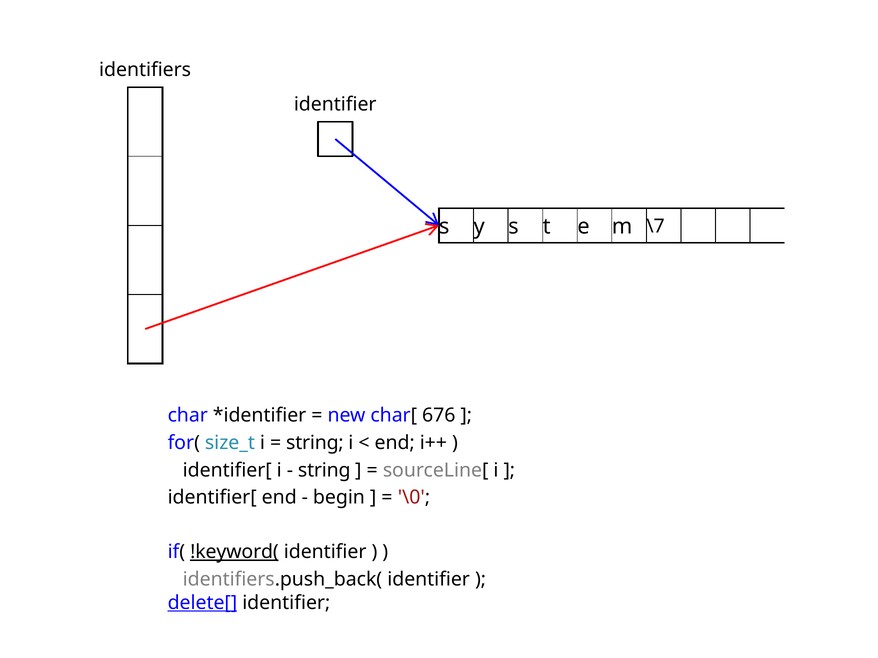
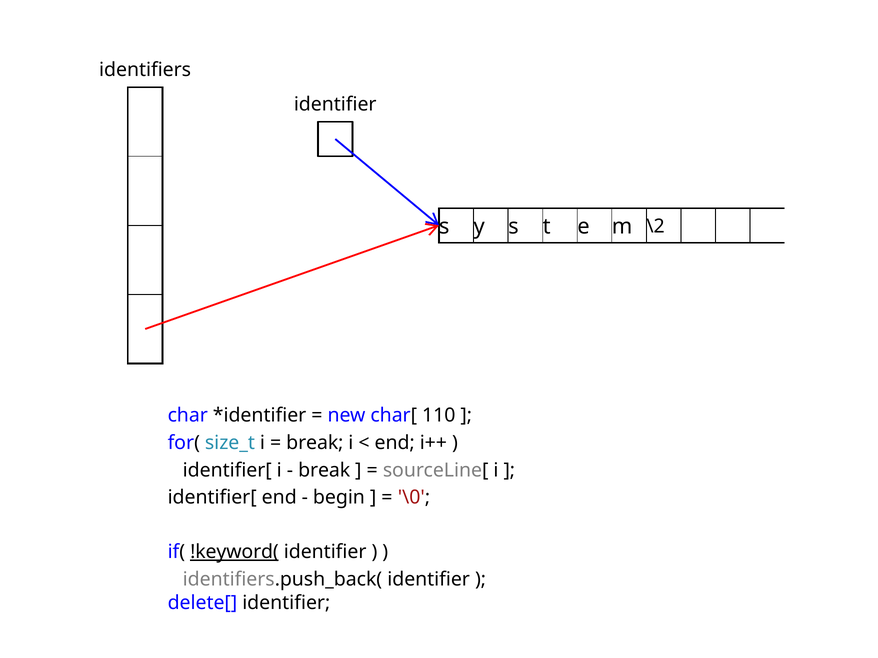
\7: \7 -> \2 (656, 227)
676: 676 -> 110 (439, 416)
string: string -> break (315, 443)
string: string -> break (324, 470)
delete[ underline: present -> none (202, 603)
